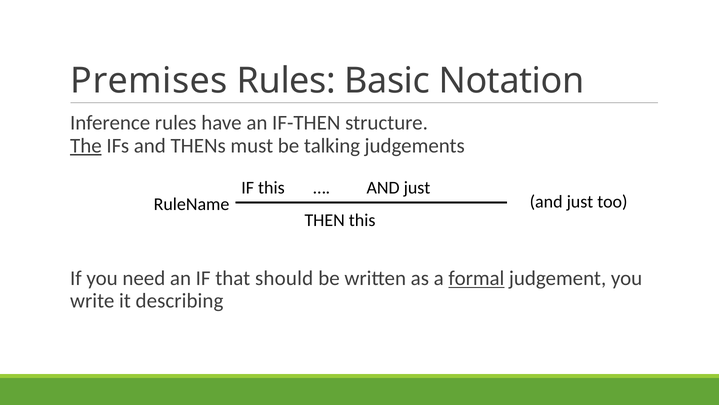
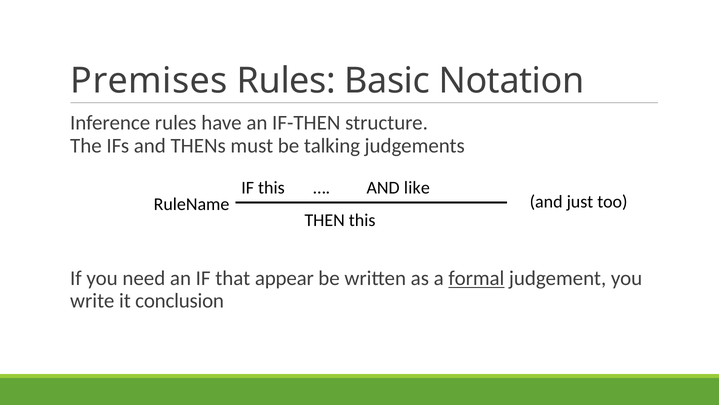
The underline: present -> none (86, 145)
just: just -> like (417, 188)
should: should -> appear (284, 278)
describing: describing -> conclusion (180, 301)
